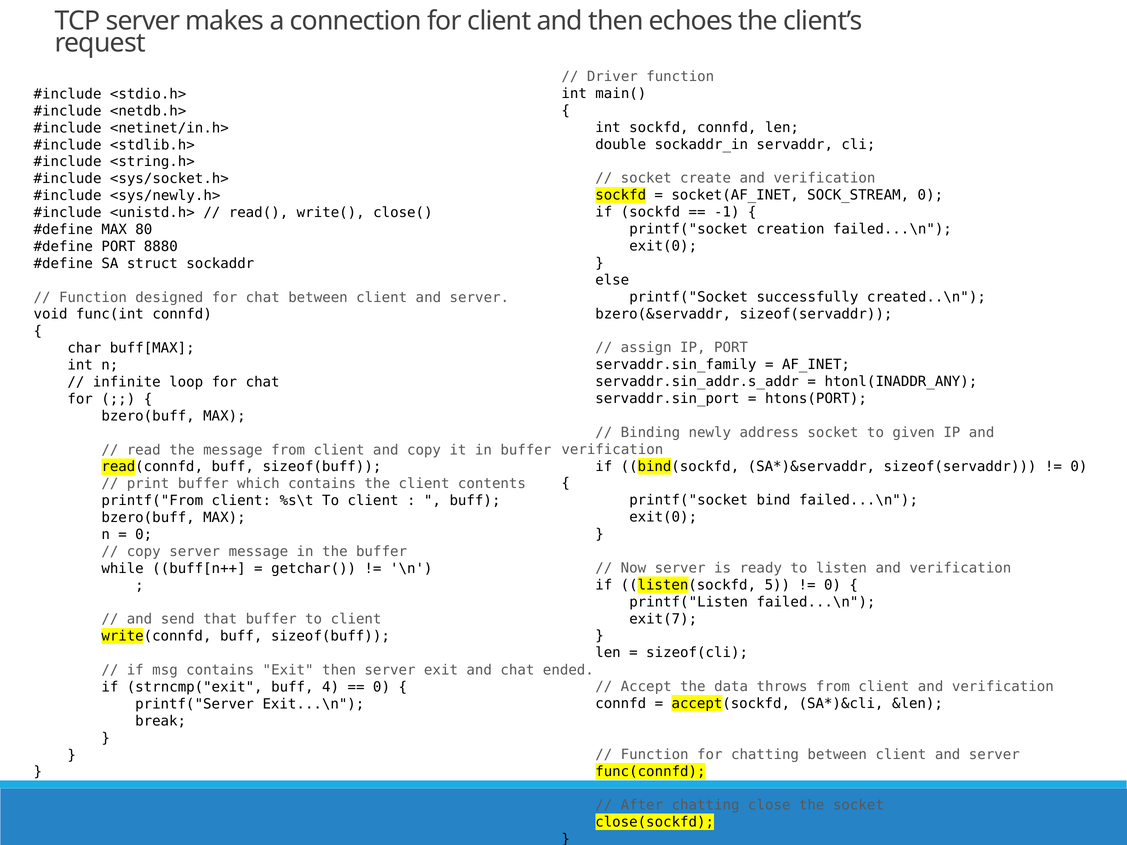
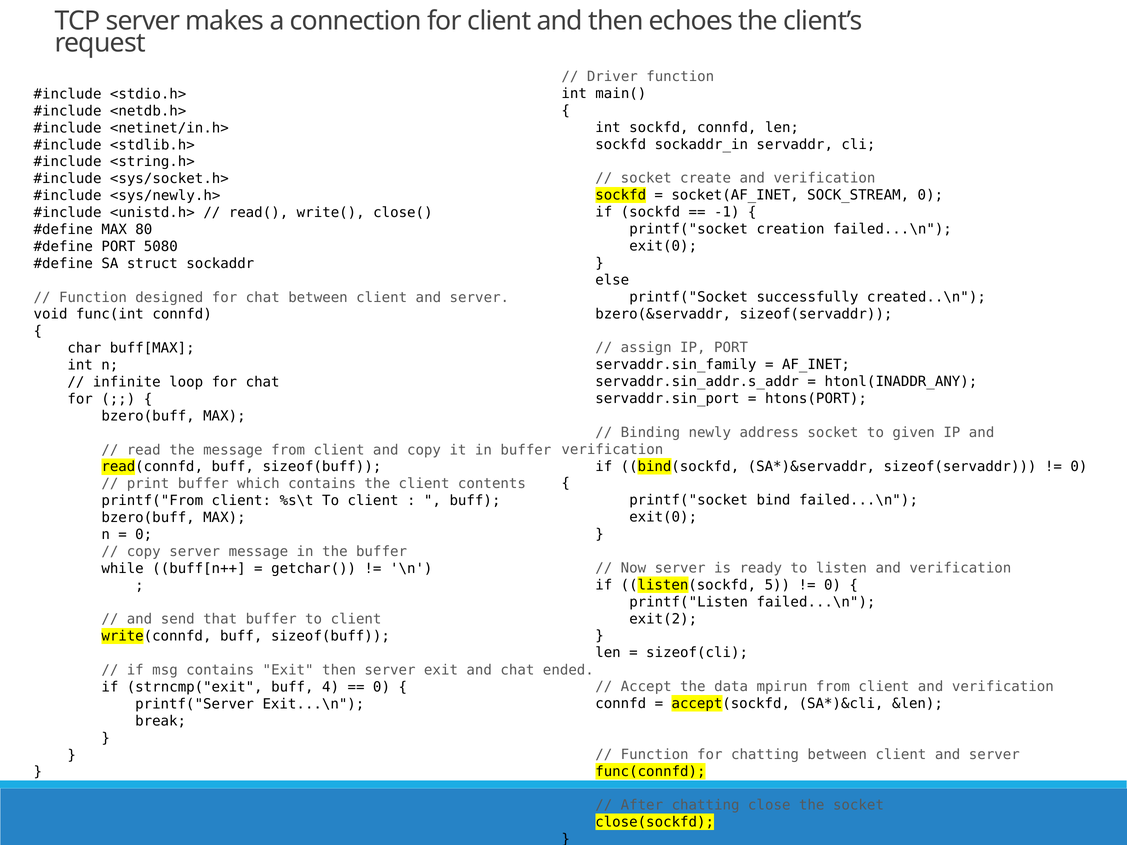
double: double -> sockfd (621, 144)
8880: 8880 -> 5080 (161, 247)
exit(7: exit(7 -> exit(2 (663, 619)
throws: throws -> mpirun (782, 687)
